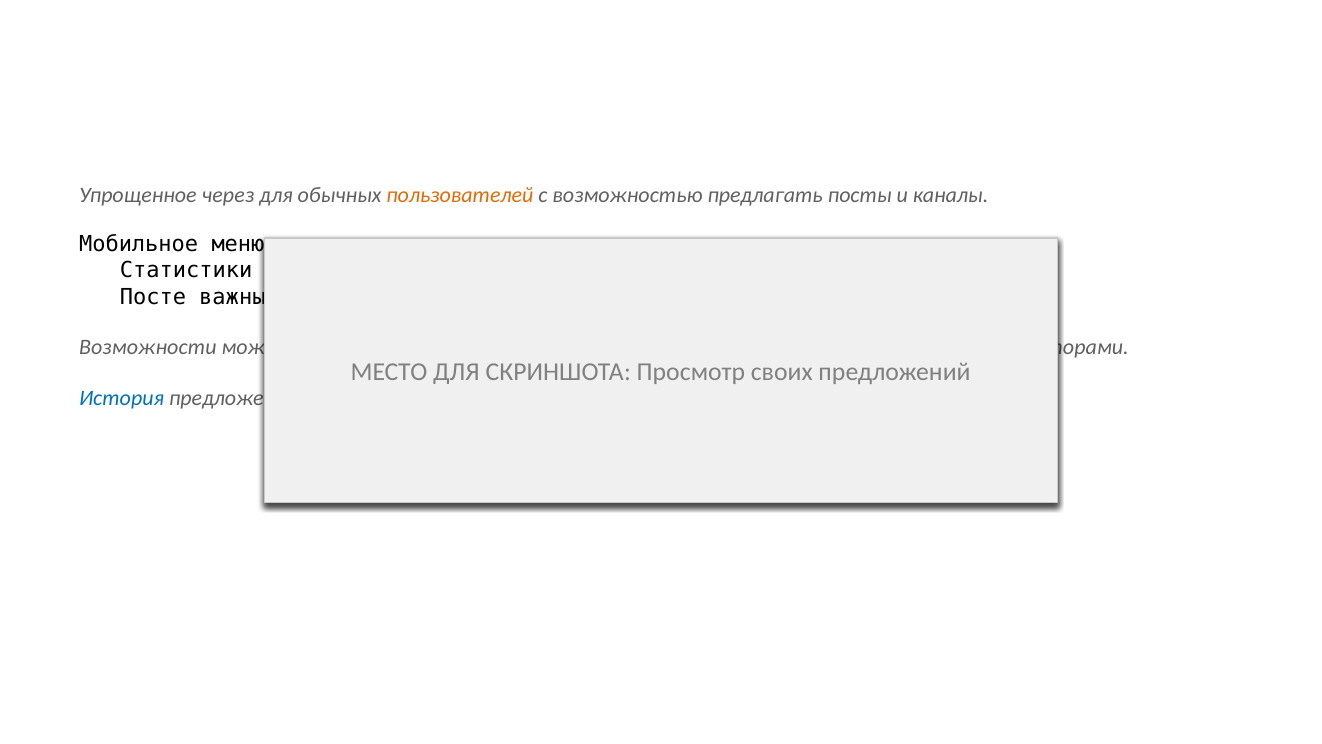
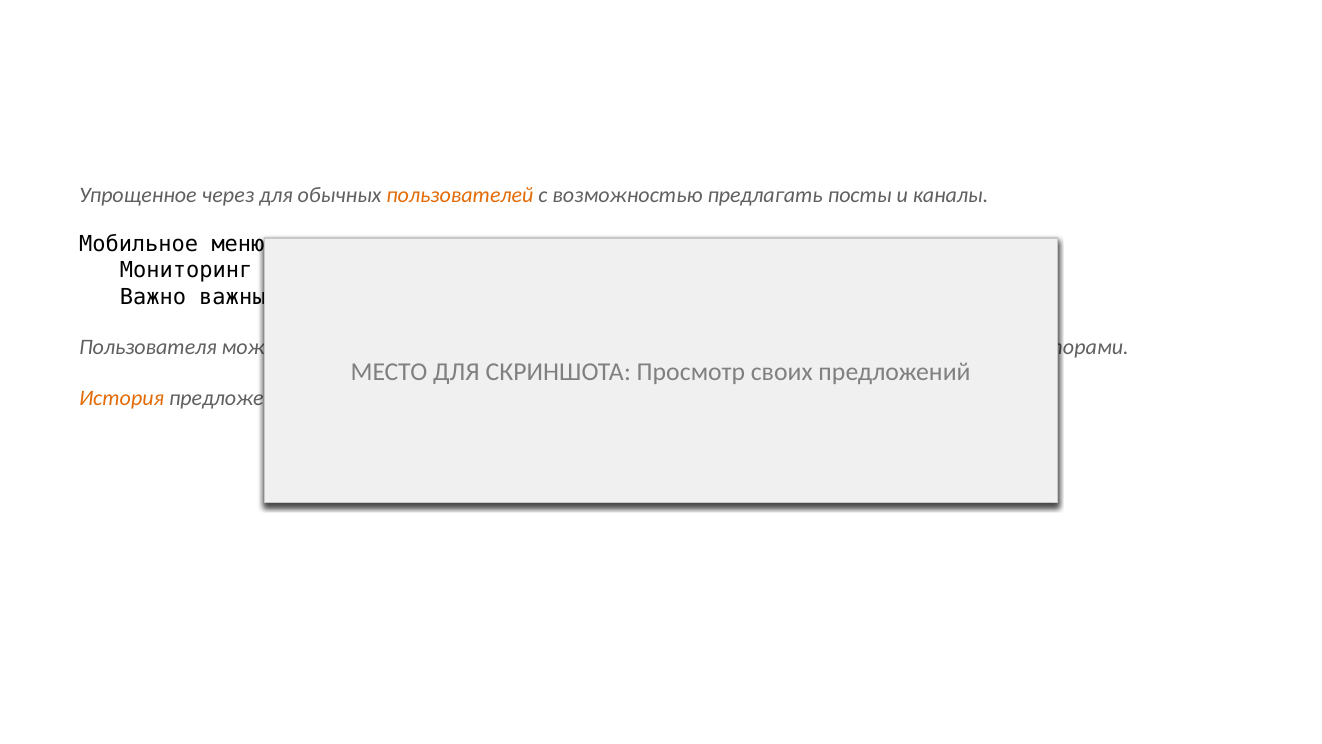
Статистики: Статистики -> Мониторинг (186, 270)
Посте: Посте -> Важно (153, 297)
Возможности: Возможности -> Пользователя (148, 347)
История colour: blue -> orange (122, 398)
